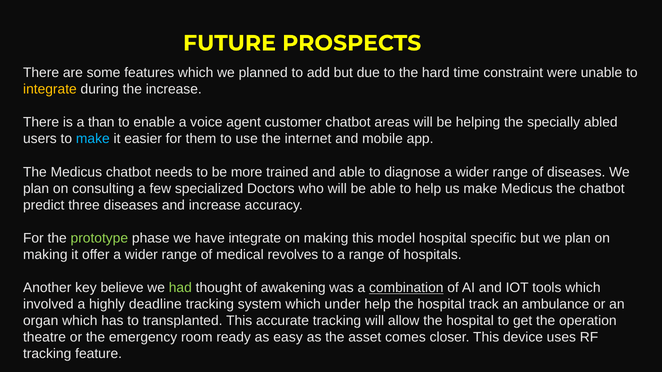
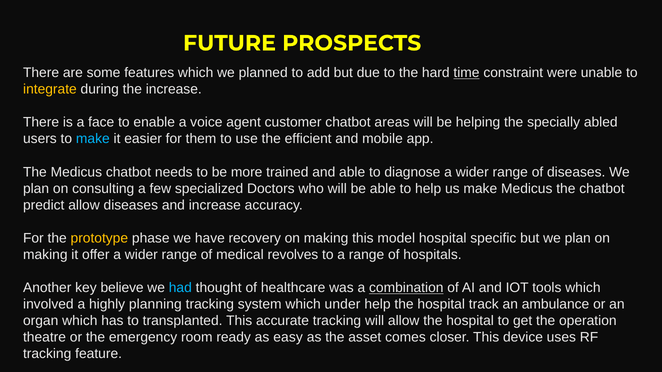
time underline: none -> present (466, 73)
than: than -> face (101, 122)
internet: internet -> efficient (308, 139)
predict three: three -> allow (84, 205)
prototype colour: light green -> yellow (99, 238)
have integrate: integrate -> recovery (255, 238)
had colour: light green -> light blue (180, 288)
awakening: awakening -> healthcare (293, 288)
deadline: deadline -> planning (155, 305)
